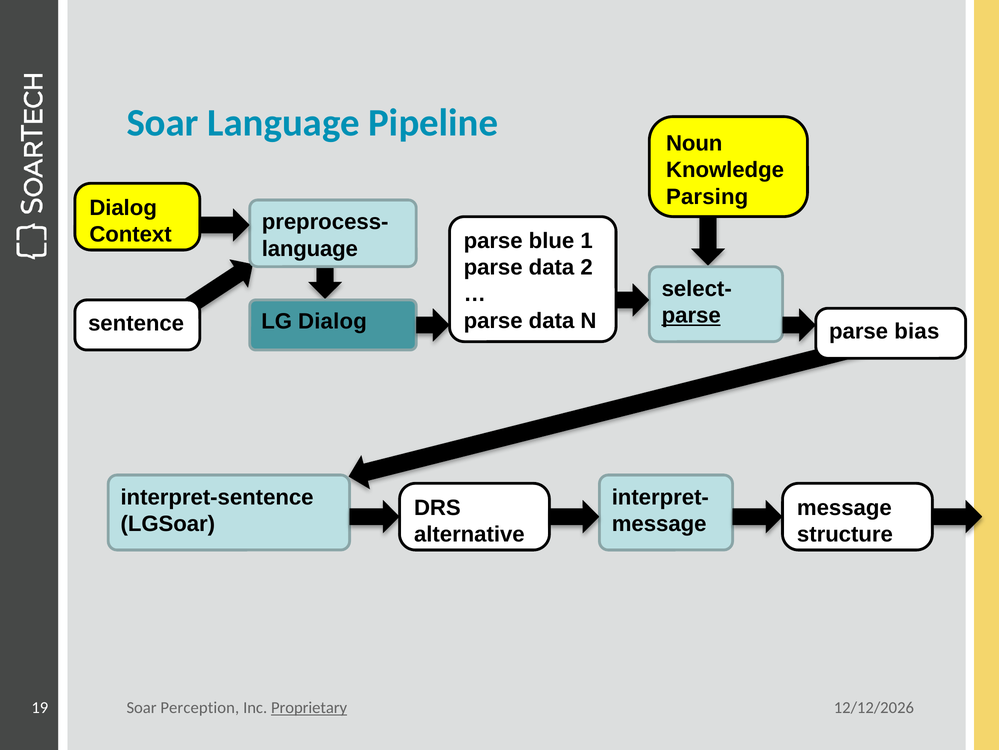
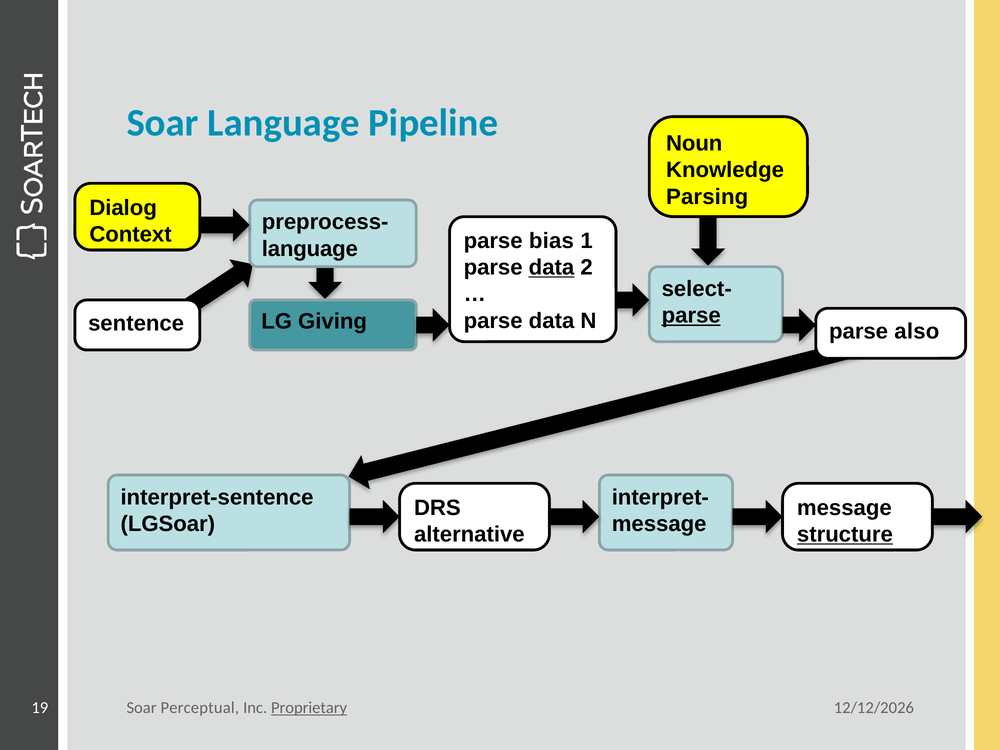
blue: blue -> bias (551, 241)
data underline: none -> present (552, 267)
LG Dialog: Dialog -> Giving (333, 321)
bias: bias -> also (917, 331)
structure underline: none -> present (845, 534)
Perception: Perception -> Perceptual (200, 707)
